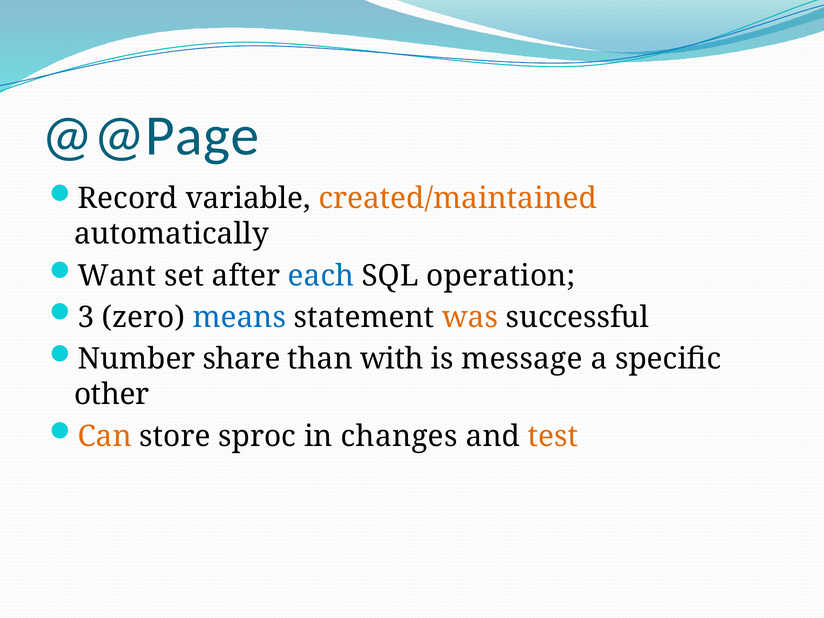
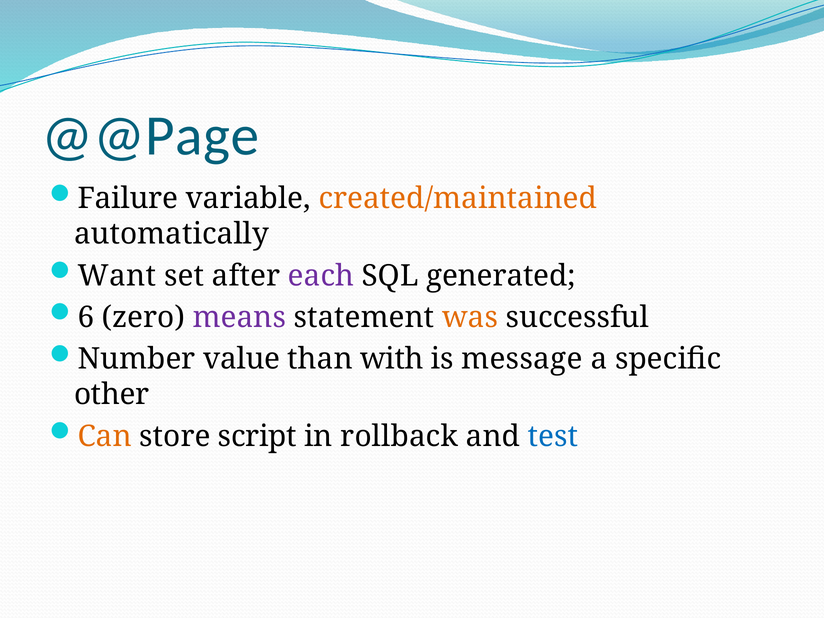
Record: Record -> Failure (128, 198)
each colour: blue -> purple (321, 276)
operation: operation -> generated (501, 276)
3: 3 -> 6 (86, 317)
means colour: blue -> purple (239, 317)
share: share -> value (242, 359)
sproc: sproc -> script (257, 436)
changes: changes -> rollback (399, 436)
test colour: orange -> blue (553, 436)
